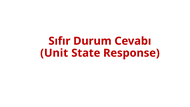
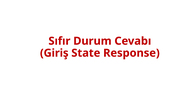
Unit: Unit -> Giriş (54, 53)
